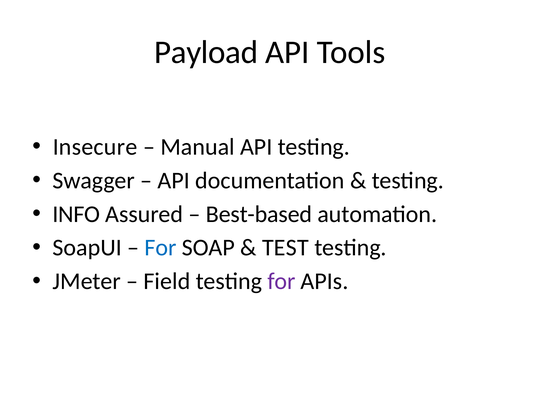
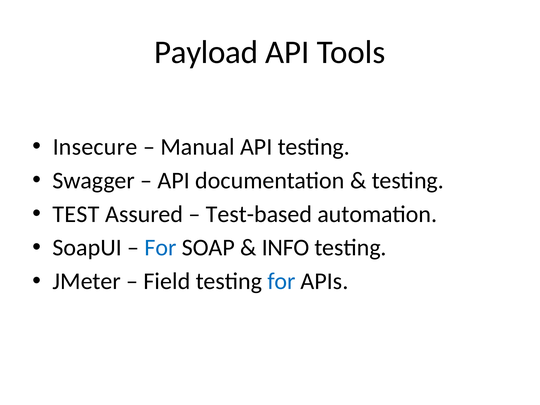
INFO: INFO -> TEST (76, 214)
Best-based: Best-based -> Test-based (259, 214)
TEST: TEST -> INFO (286, 248)
for colour: purple -> blue (281, 281)
